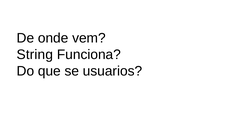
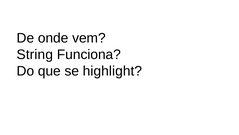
usuarios: usuarios -> highlight (112, 71)
